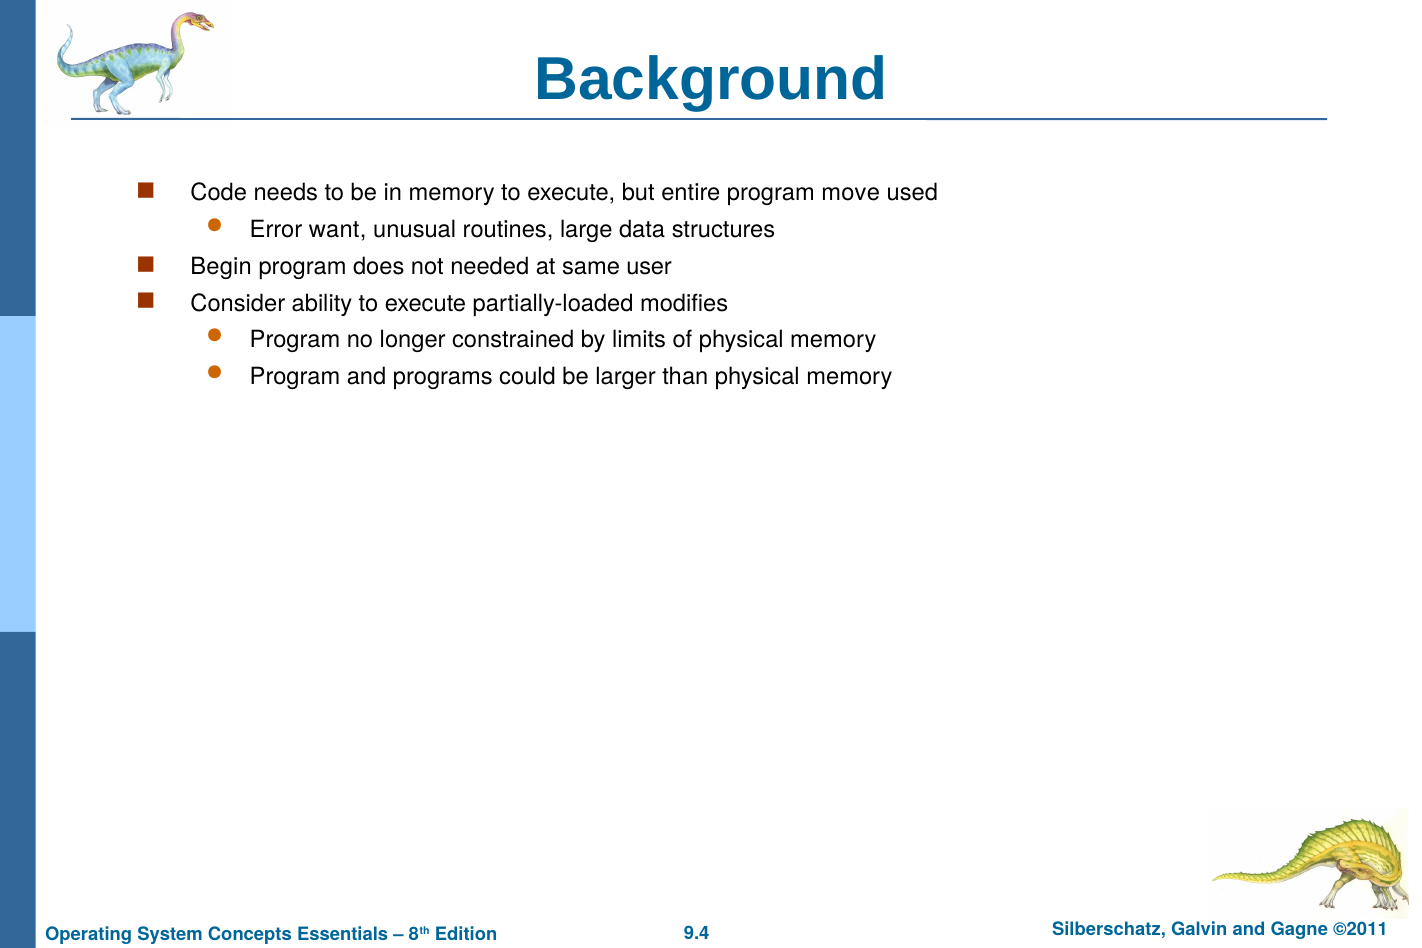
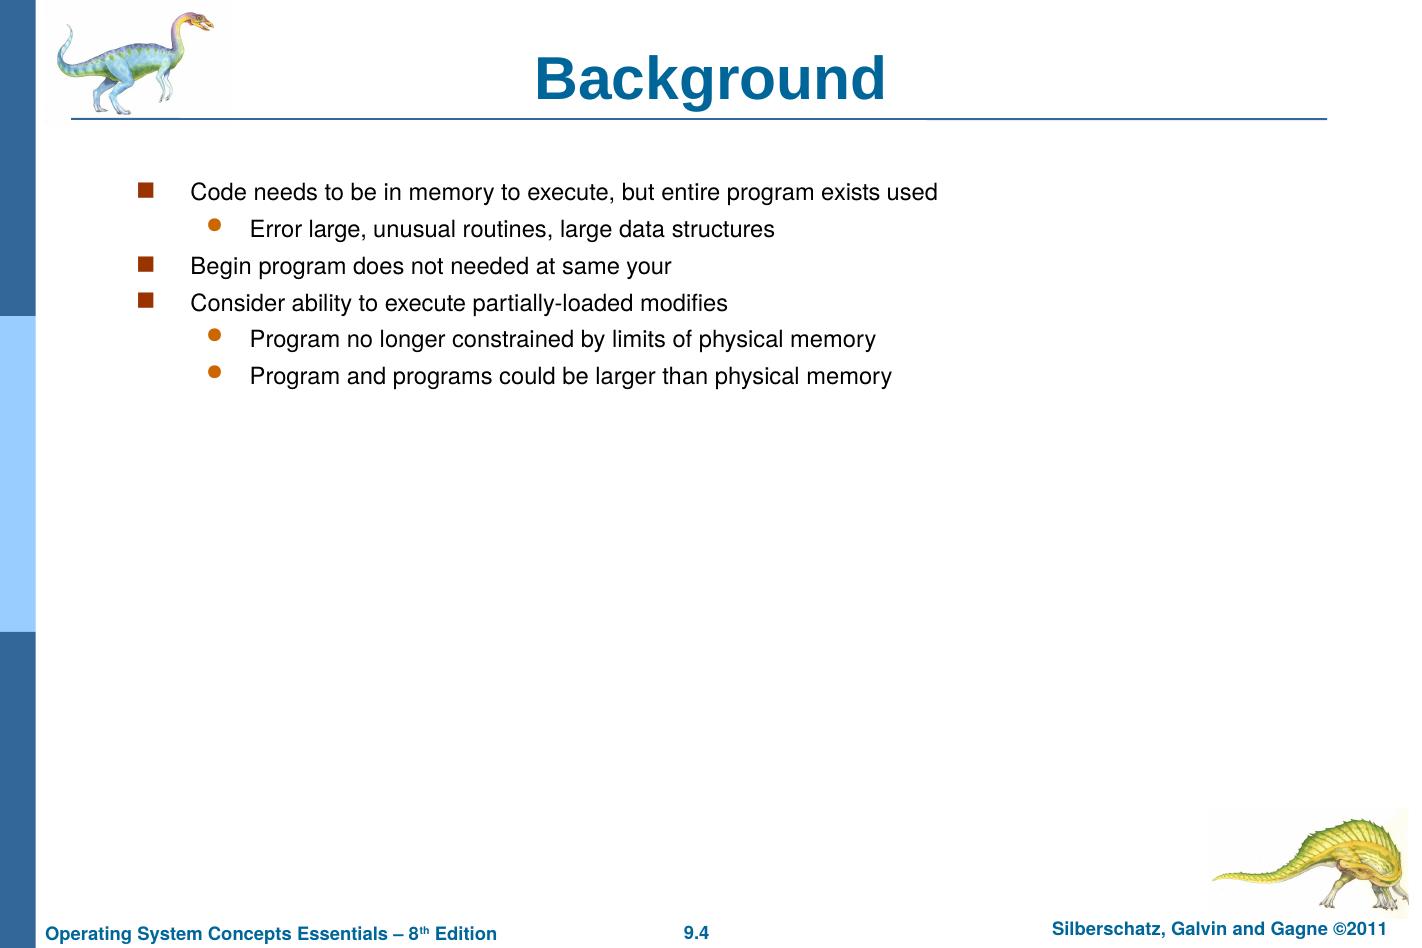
move: move -> exists (851, 193)
Error want: want -> large (338, 230)
user: user -> your (649, 267)
